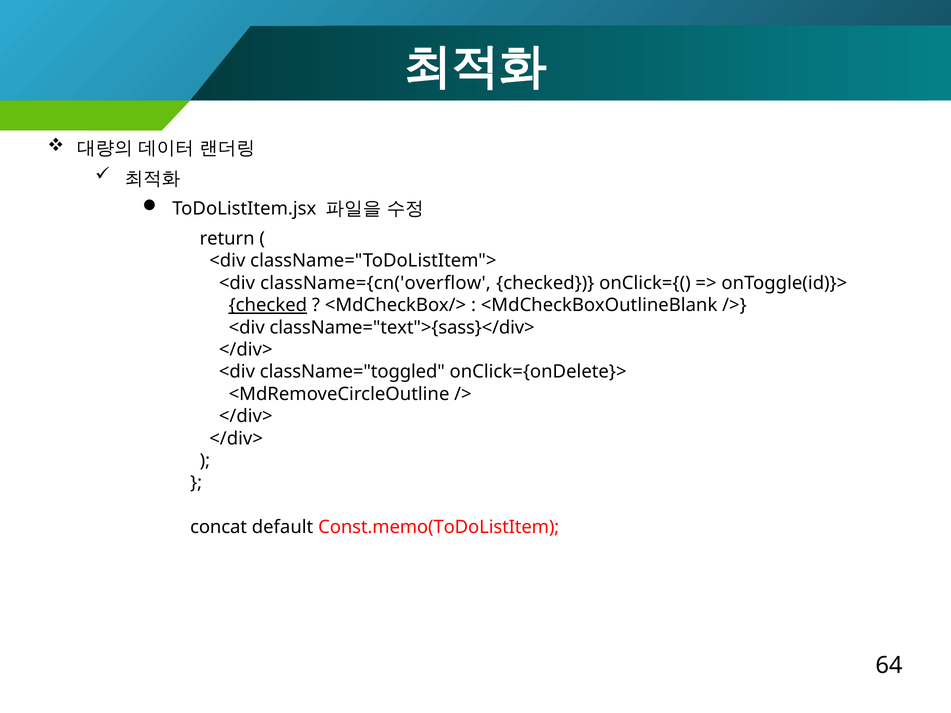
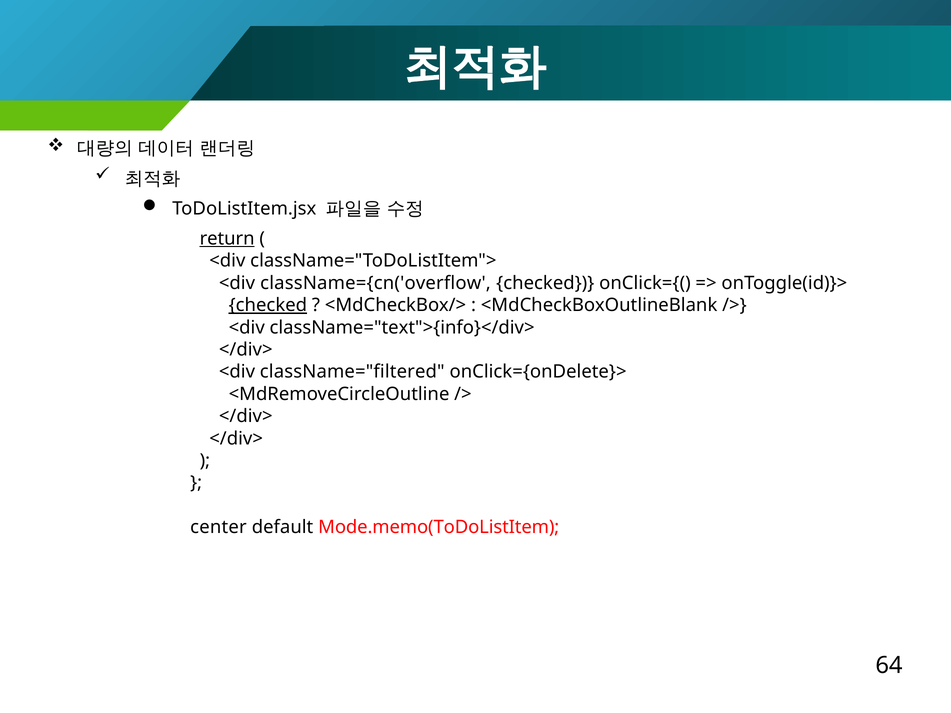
return underline: none -> present (227, 239)
className="text">{sass}</div>: className="text">{sass}</div> -> className="text">{info}</div> (402, 328)
className="toggled: className="toggled -> className="filtered (352, 372)
concat: concat -> center (218, 527)
Const.memo(ToDoListItem: Const.memo(ToDoListItem -> Mode.memo(ToDoListItem (439, 527)
